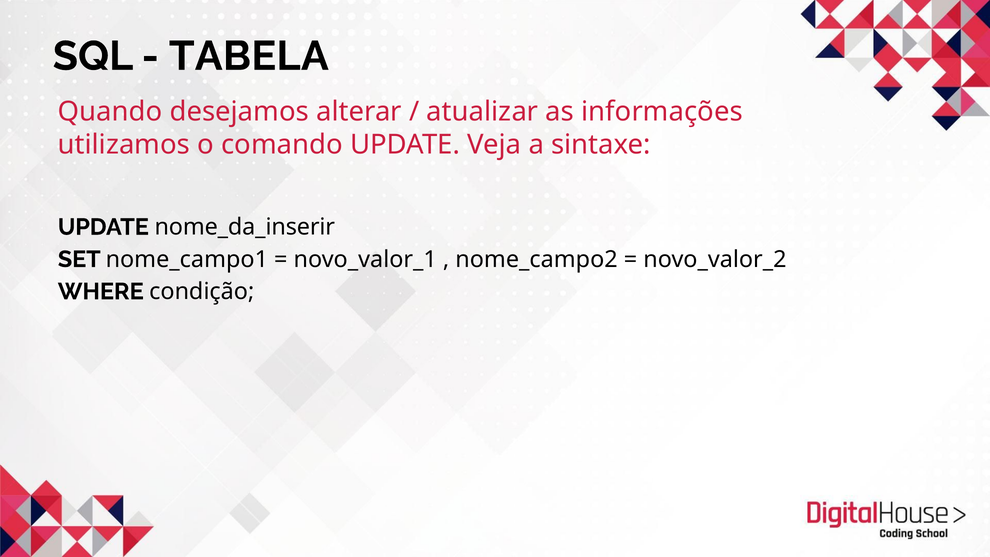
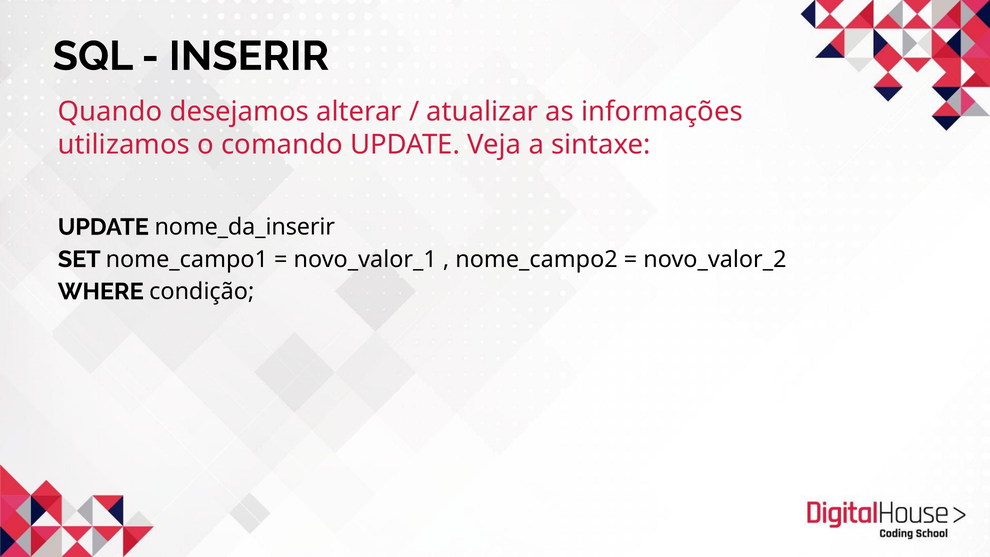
TABELA: TABELA -> INSERIR (249, 56)
